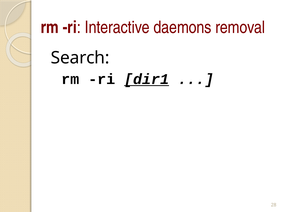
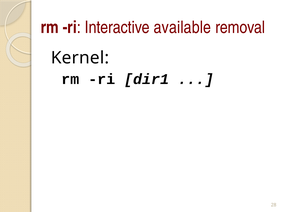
daemons: daemons -> available (182, 27)
Search: Search -> Kernel (80, 58)
dir1 underline: present -> none (147, 79)
